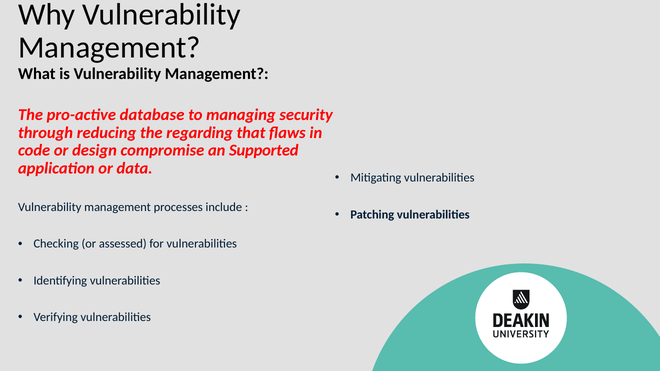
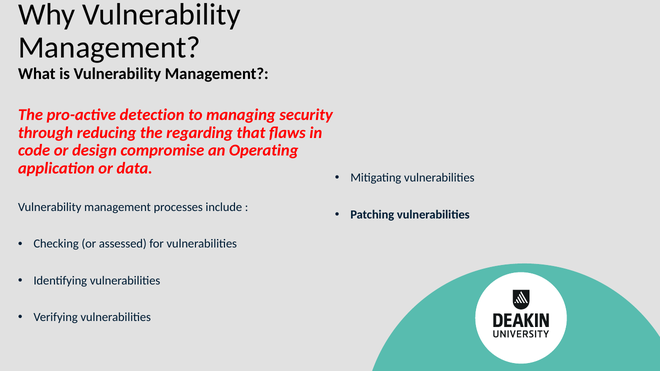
database: database -> detection (152, 115)
Supported: Supported -> Operating (264, 151)
